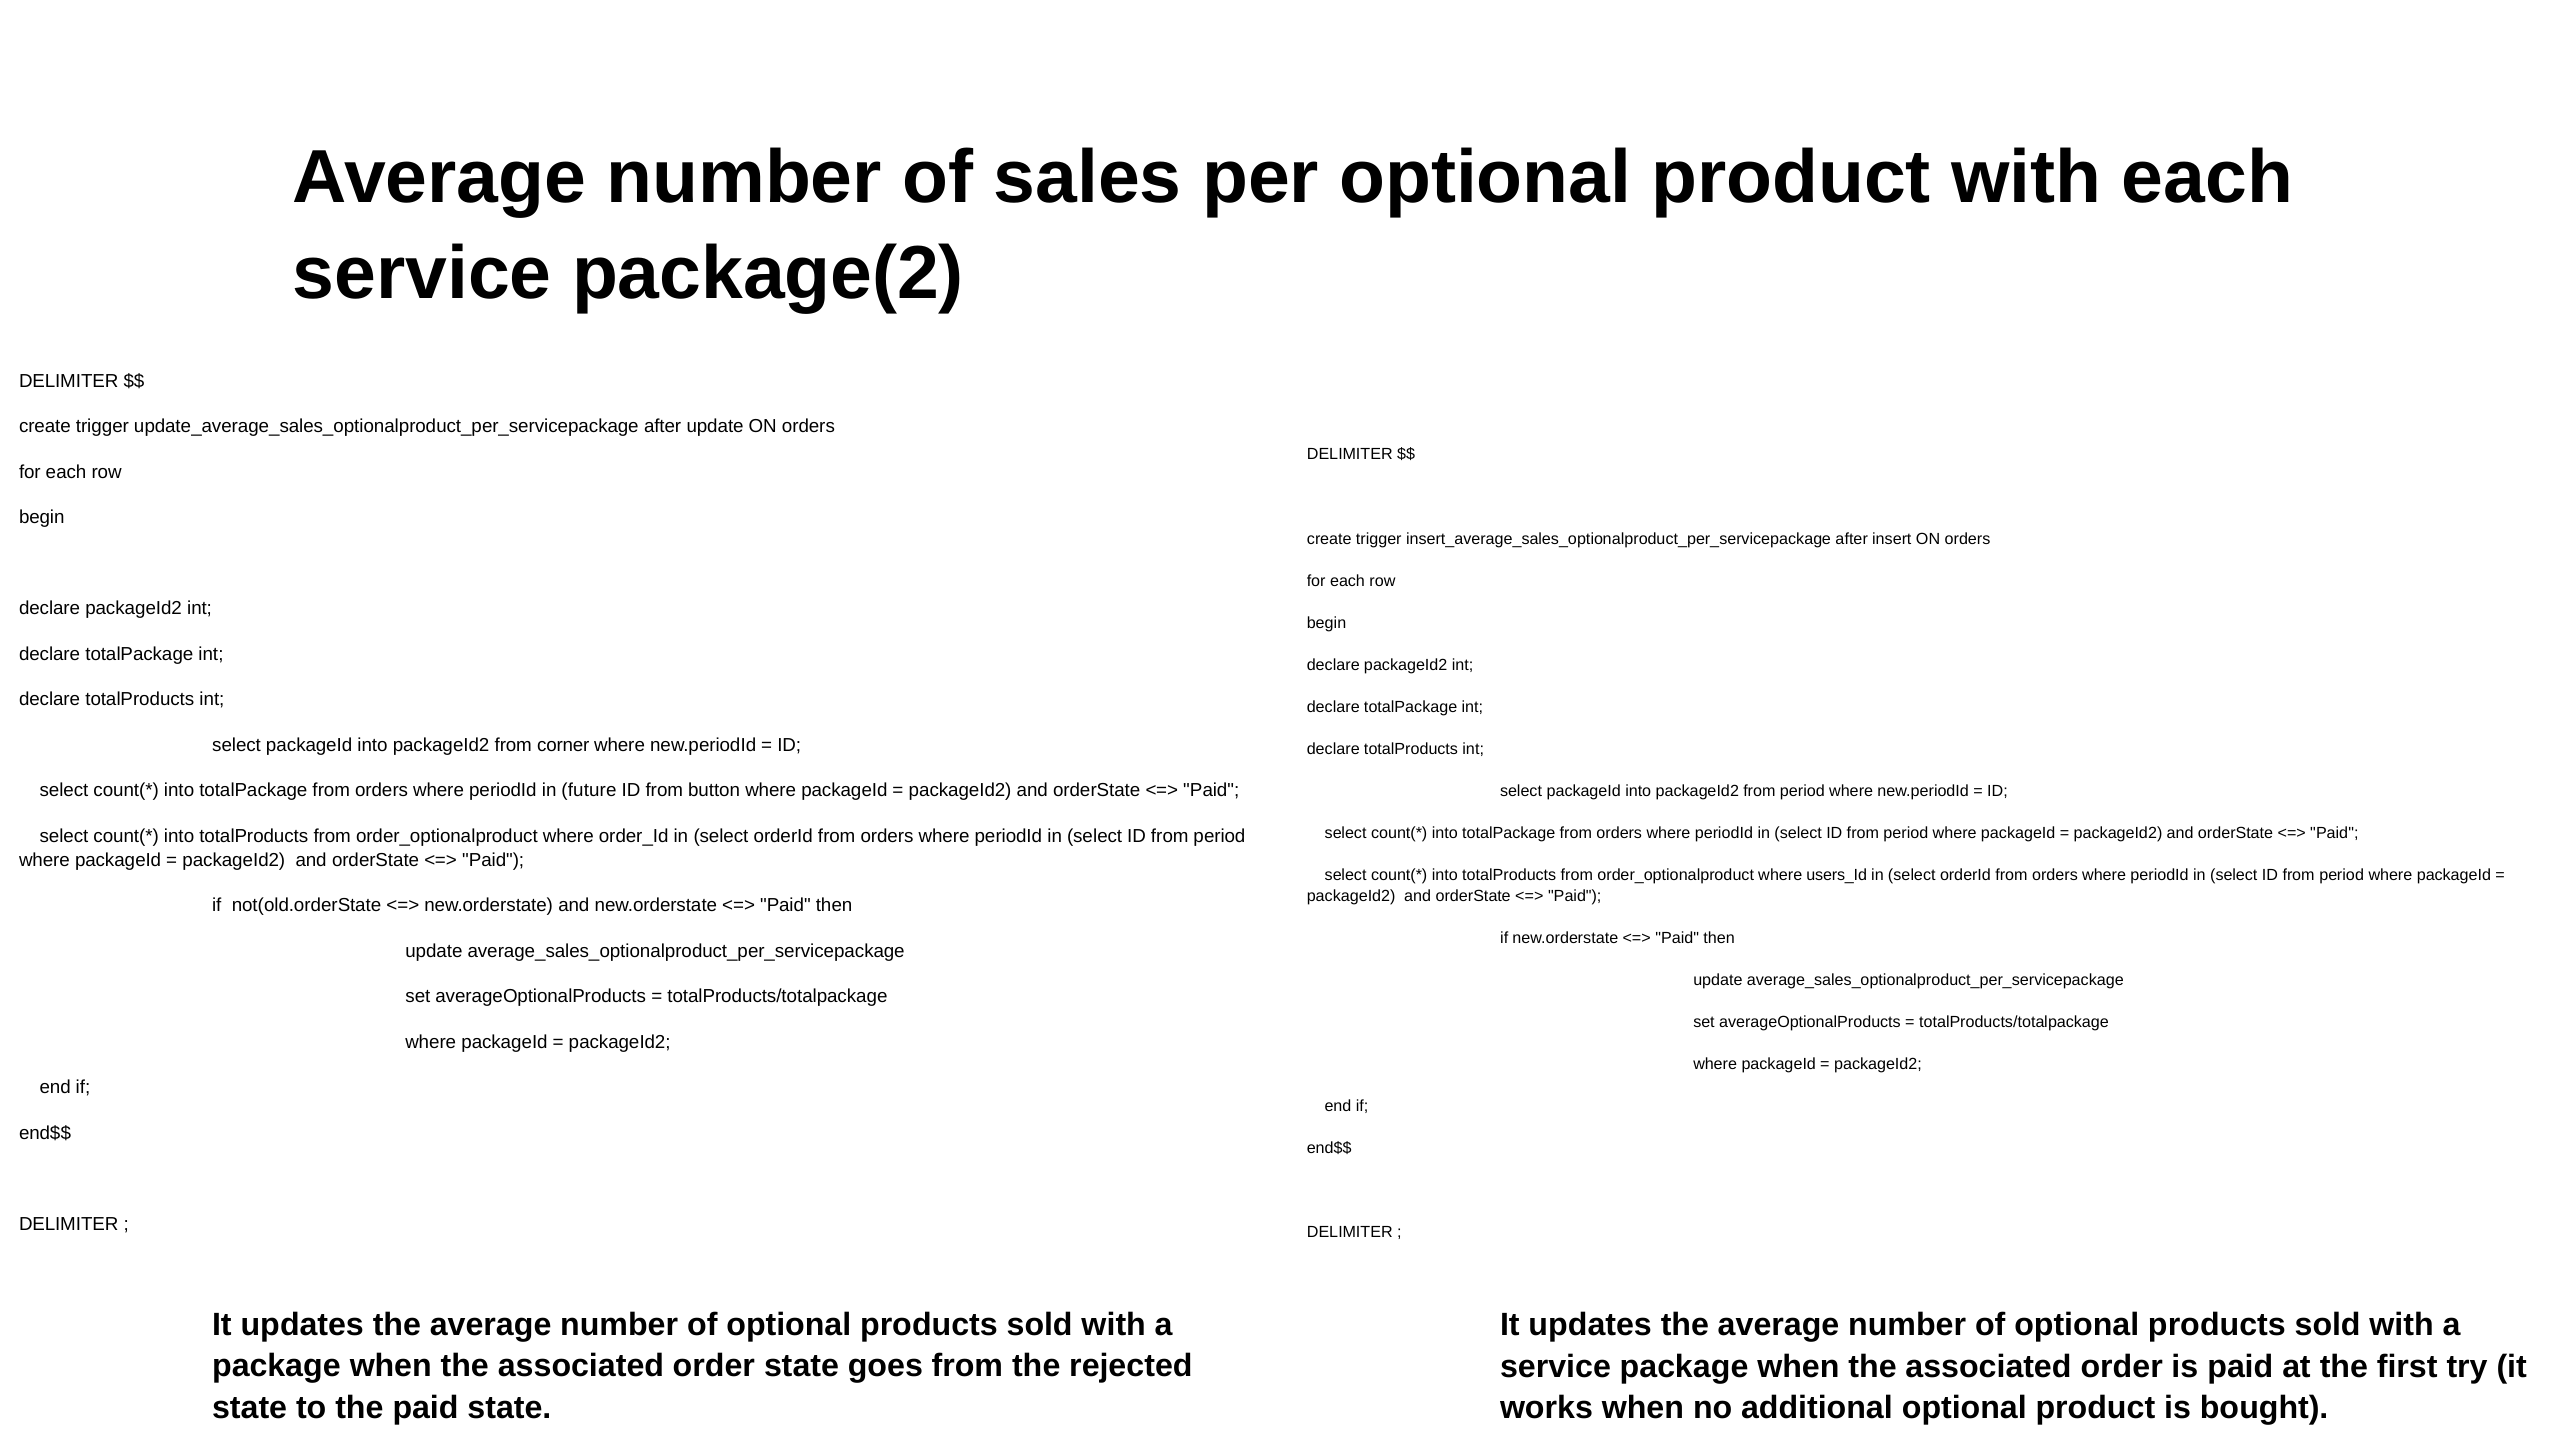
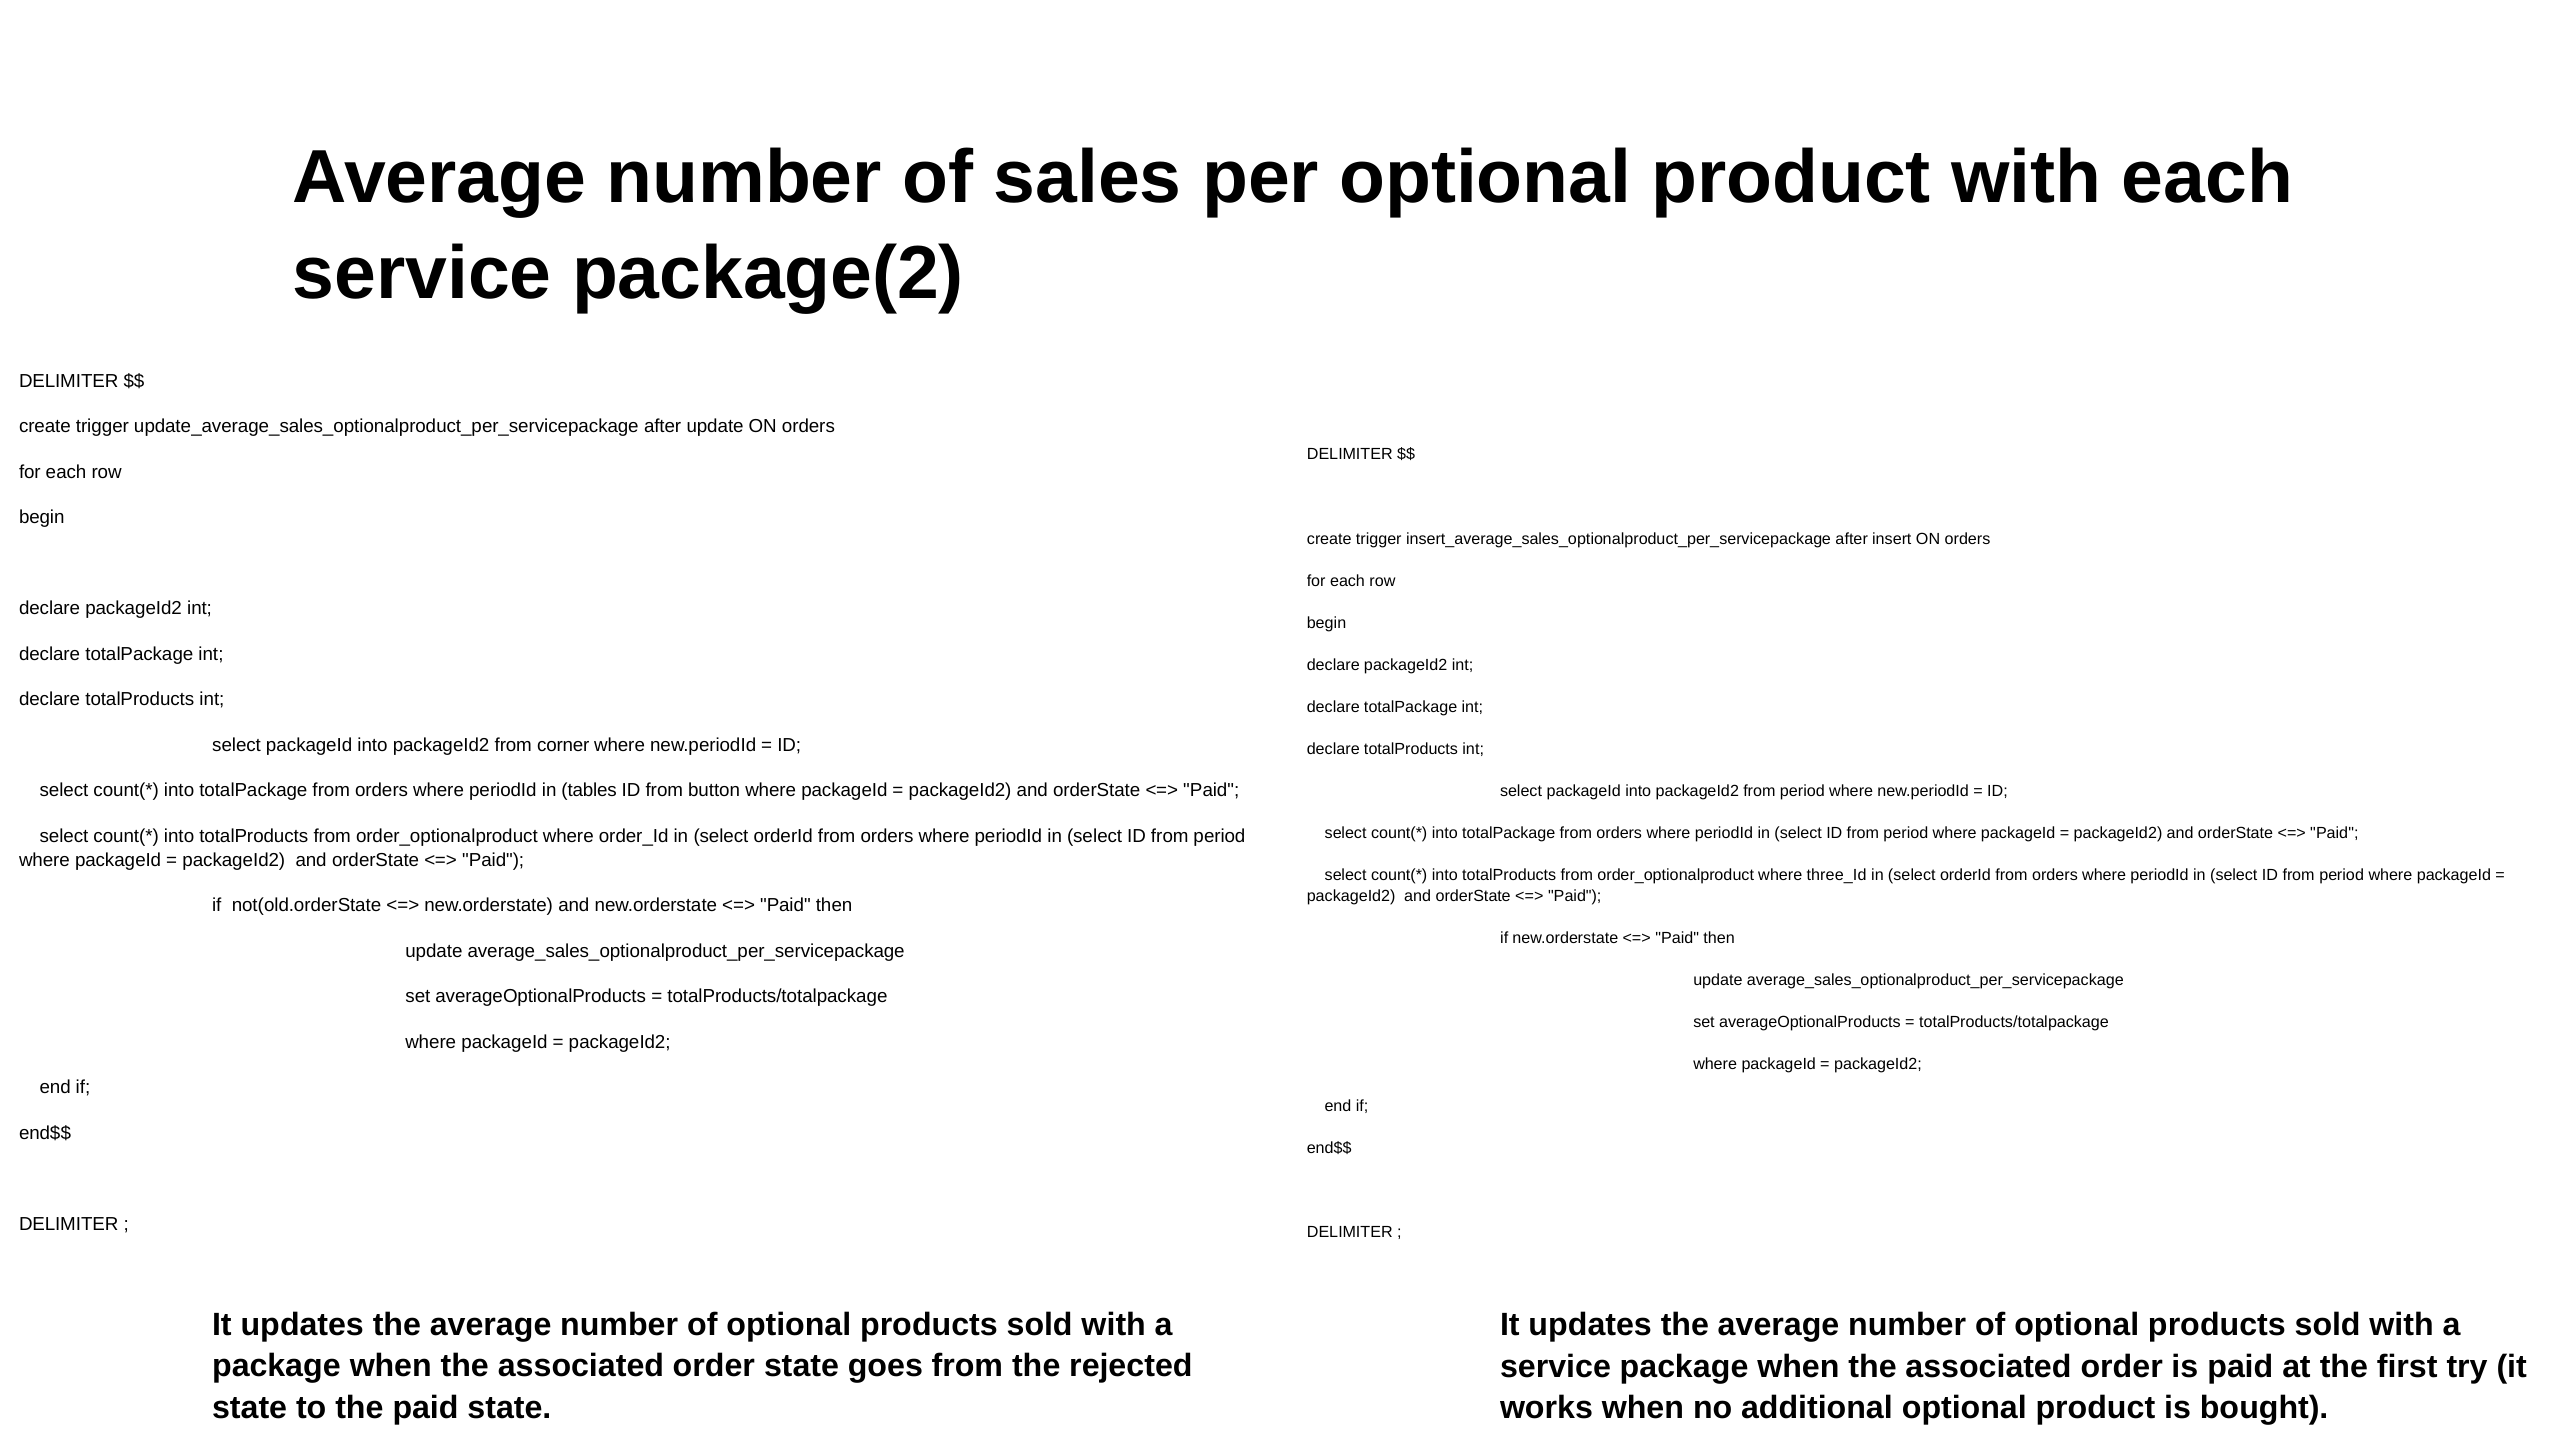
future: future -> tables (589, 791)
users_Id: users_Id -> three_Id (1837, 875)
